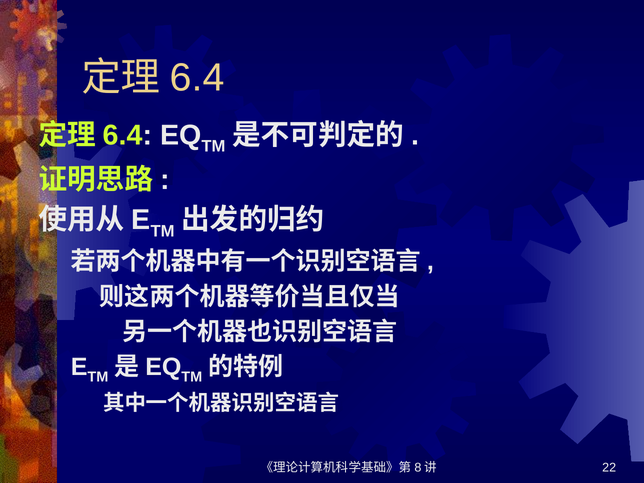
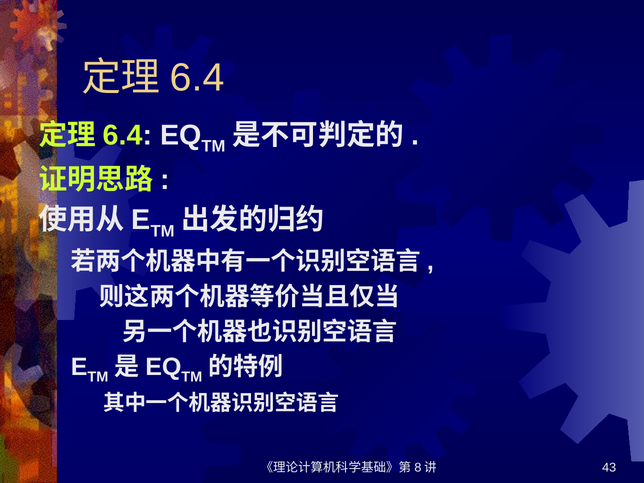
22: 22 -> 43 (609, 468)
